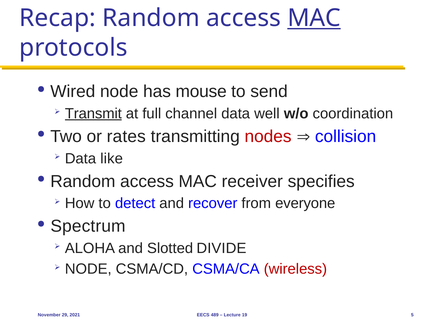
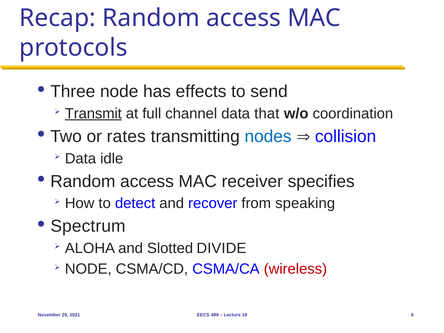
MAC underline: present -> none (314, 18)
Wired: Wired -> Three (73, 92)
mouse: mouse -> effects (201, 92)
well: well -> that (267, 114)
nodes colour: red -> blue (268, 136)
like: like -> idle (112, 158)
everyone: everyone -> speaking (305, 203)
